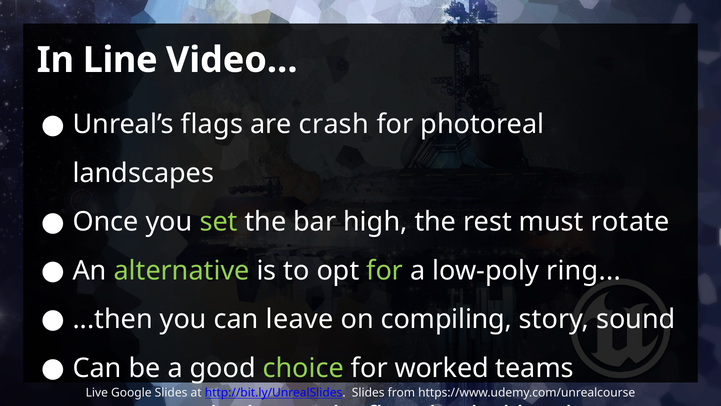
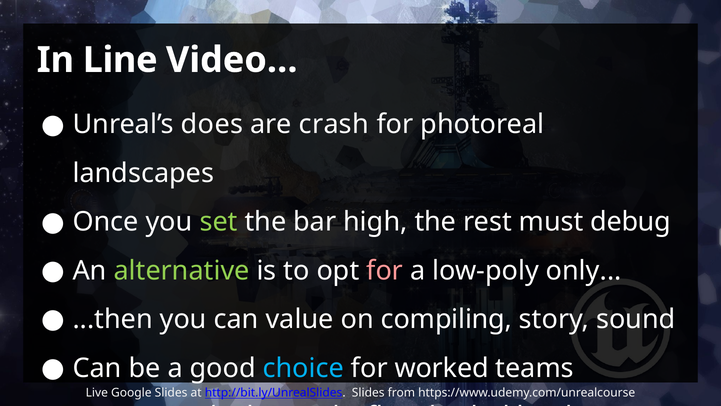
flags: flags -> does (212, 124)
rotate: rotate -> debug (631, 222)
for colour: light green -> pink (385, 270)
ring: ring -> only (584, 270)
leave: leave -> value (300, 319)
choice colour: light green -> light blue (303, 368)
